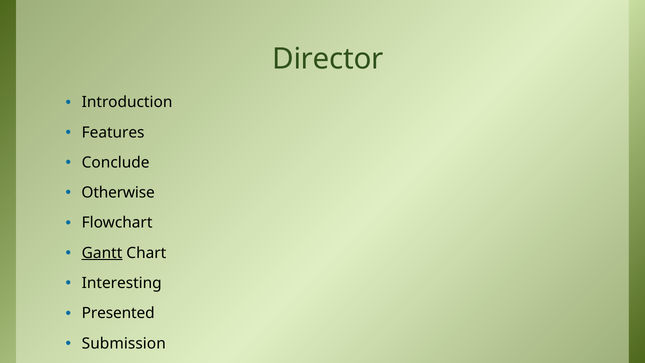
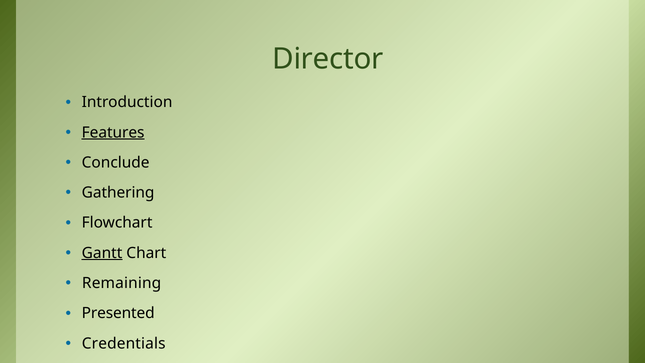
Features underline: none -> present (113, 132)
Otherwise: Otherwise -> Gathering (118, 193)
Interesting: Interesting -> Remaining (122, 283)
Submission: Submission -> Credentials (124, 343)
